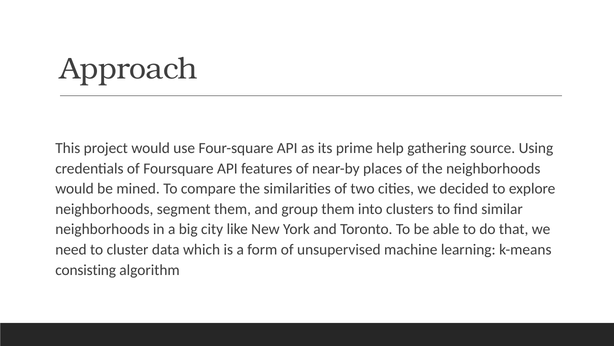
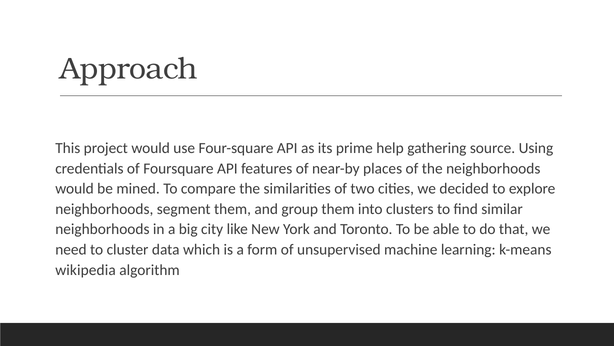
consisting: consisting -> wikipedia (86, 269)
